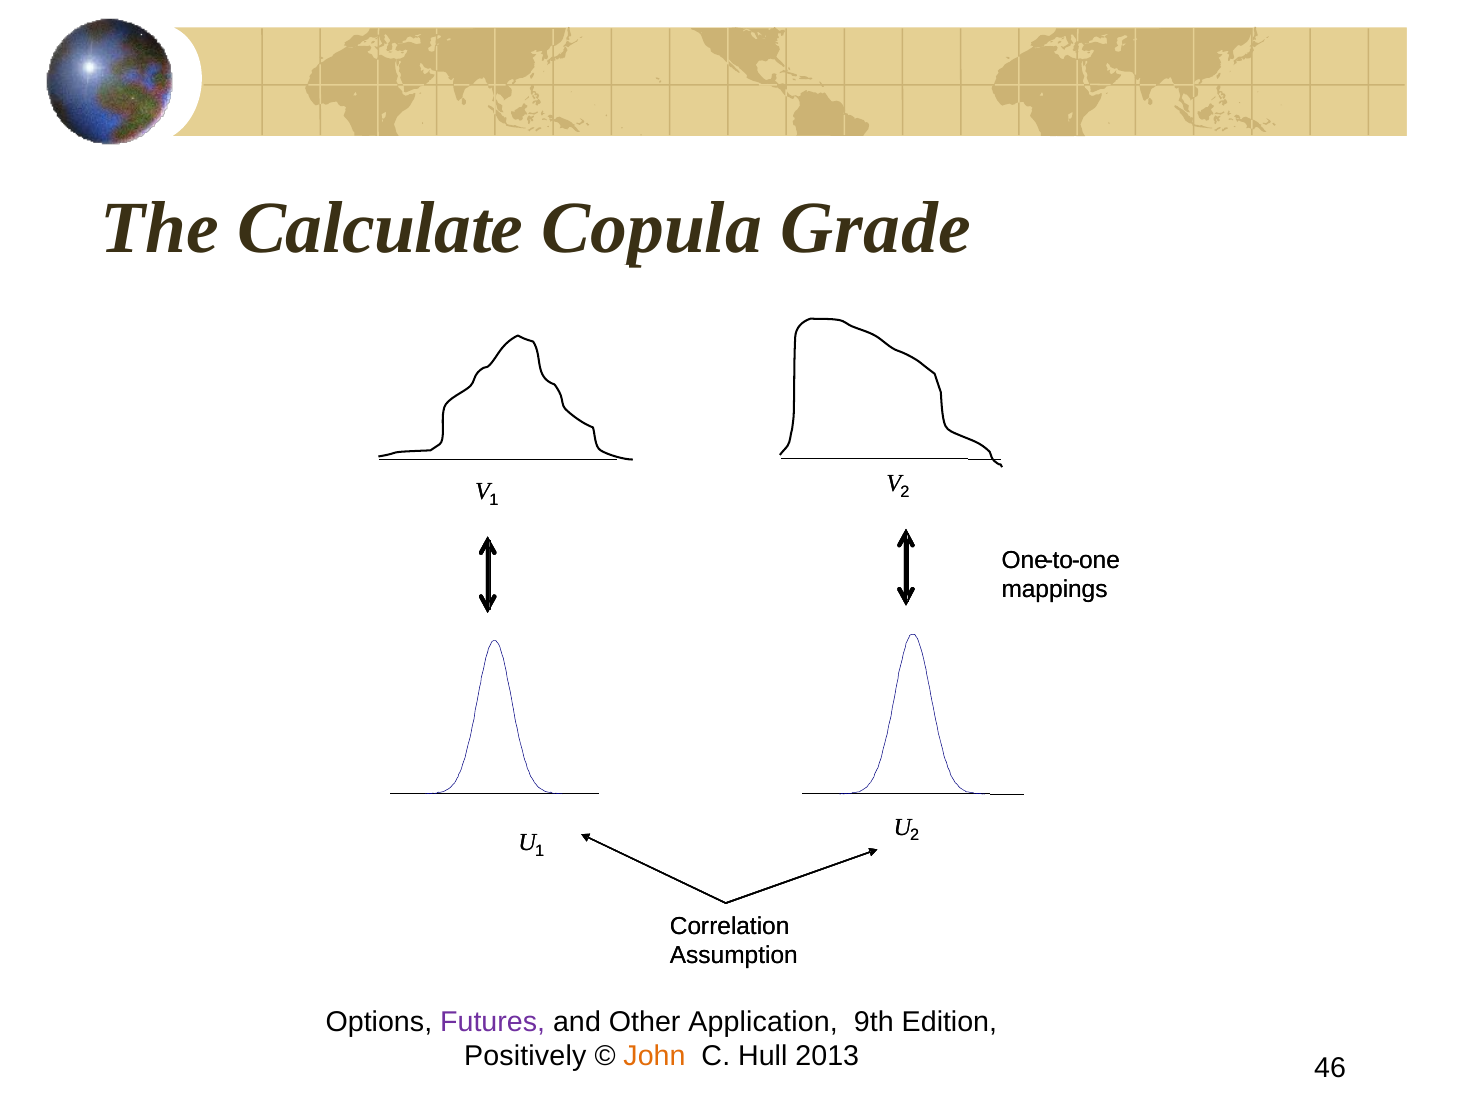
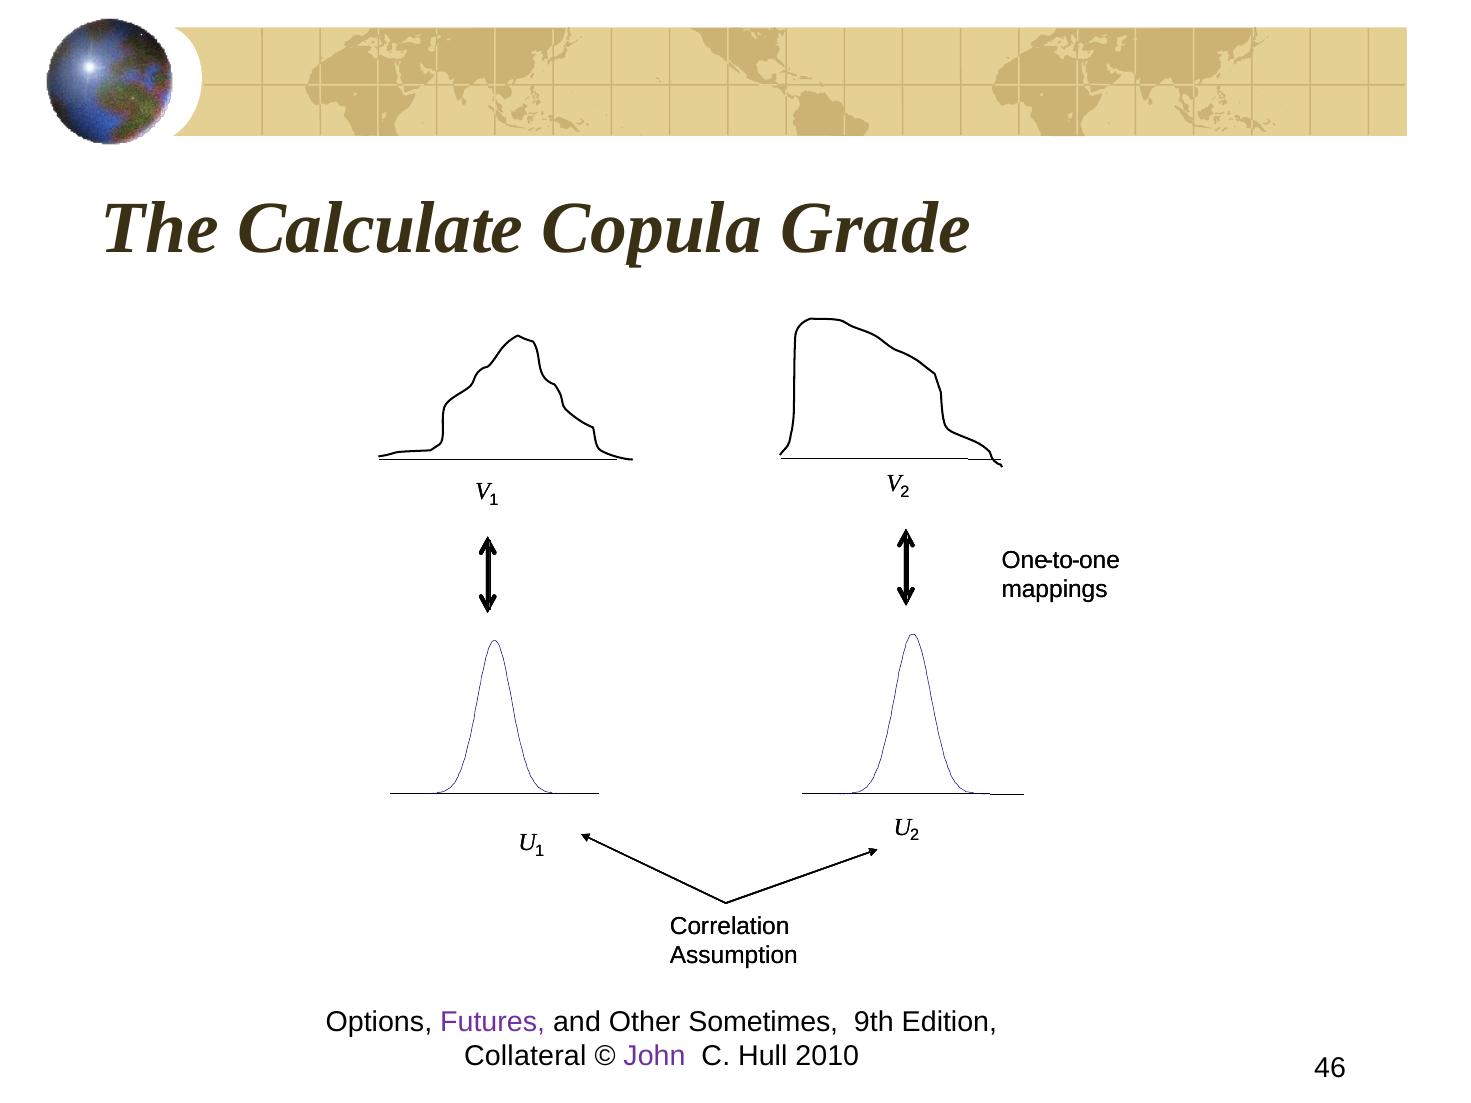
Application: Application -> Sometimes (763, 1022)
Positively: Positively -> Collateral (525, 1056)
John colour: orange -> purple (655, 1056)
2013: 2013 -> 2010 (827, 1056)
